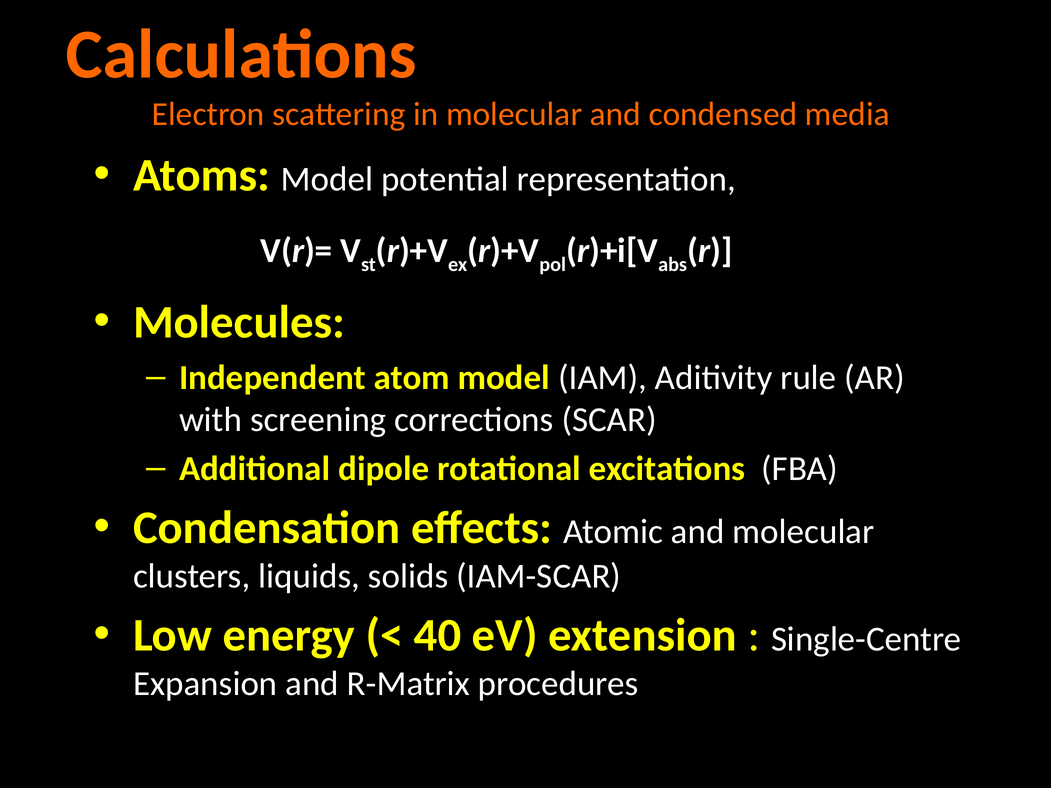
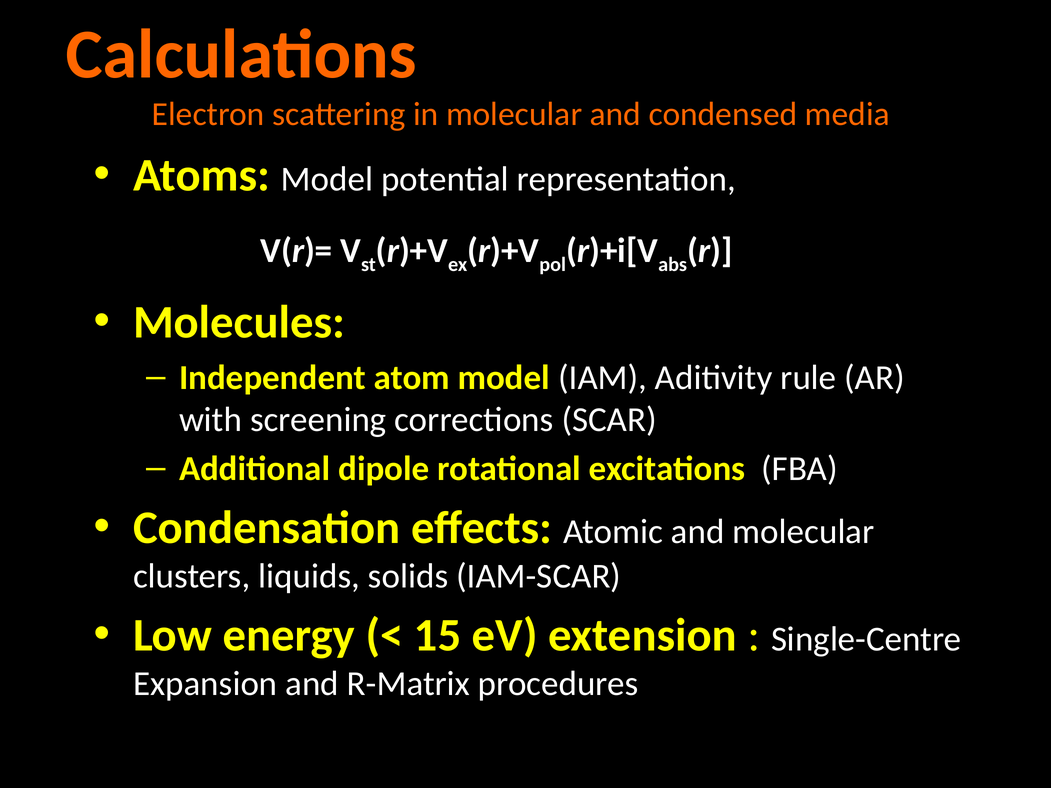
40: 40 -> 15 (438, 636)
